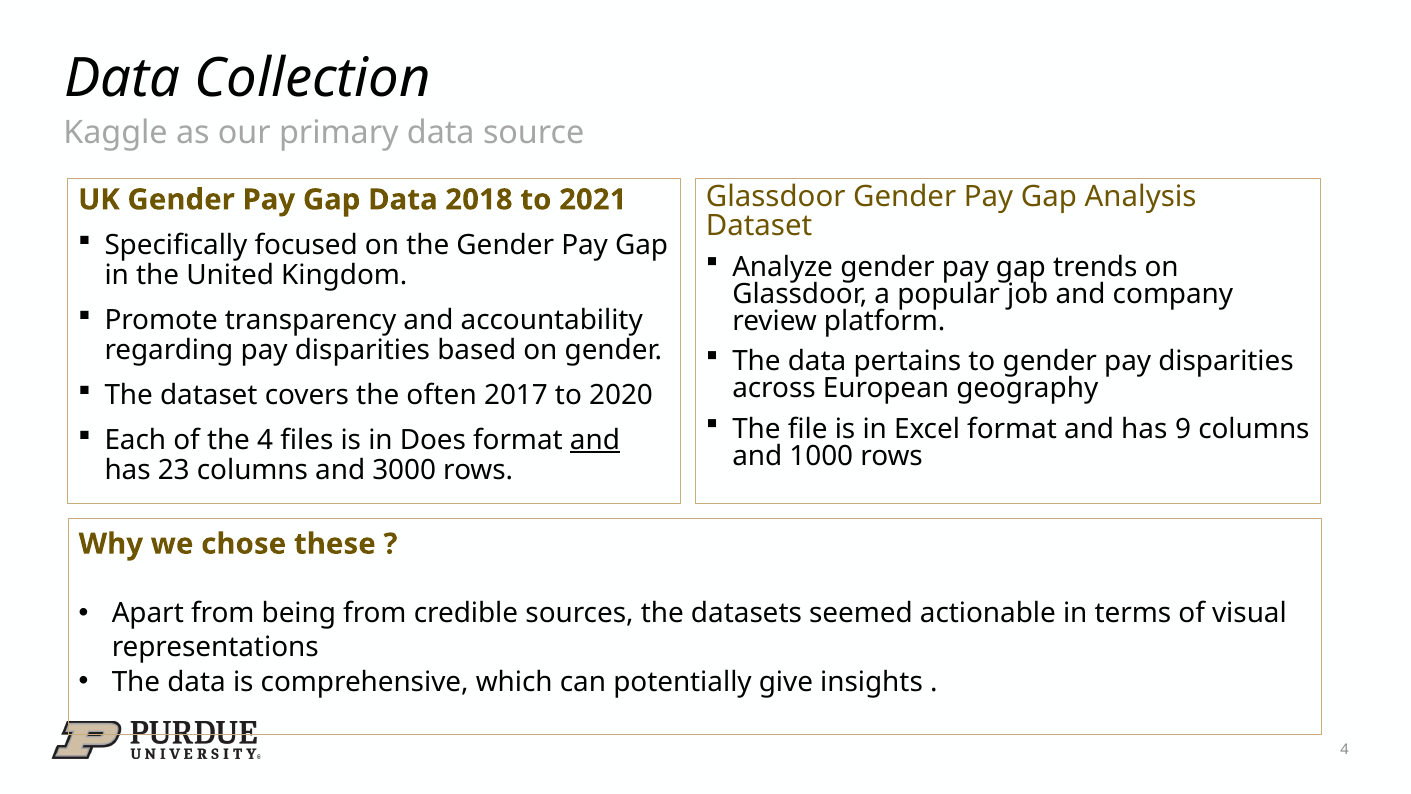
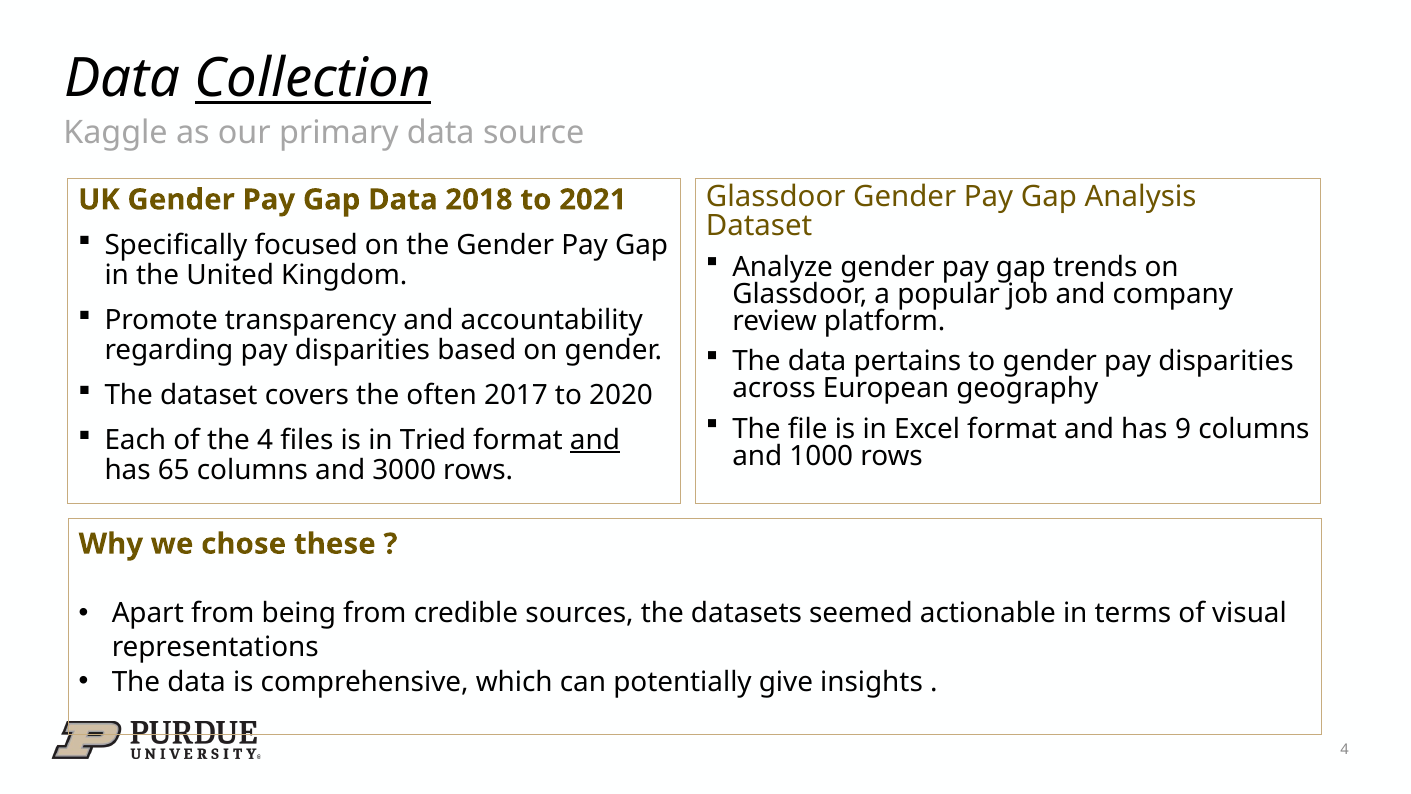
Collection underline: none -> present (313, 79)
Does: Does -> Tried (433, 440)
23: 23 -> 65 (174, 470)
